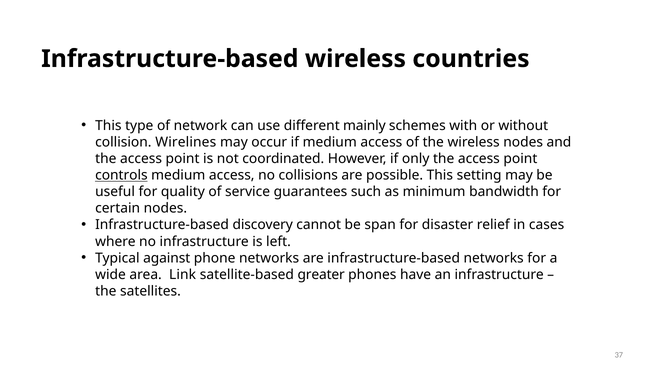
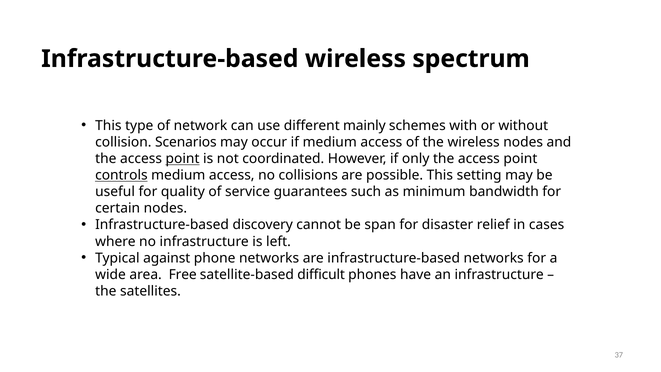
countries: countries -> spectrum (471, 59)
Wirelines: Wirelines -> Scenarios (186, 142)
point underline: none -> present (183, 159)
Link: Link -> Free (183, 274)
greater: greater -> difficult (321, 274)
